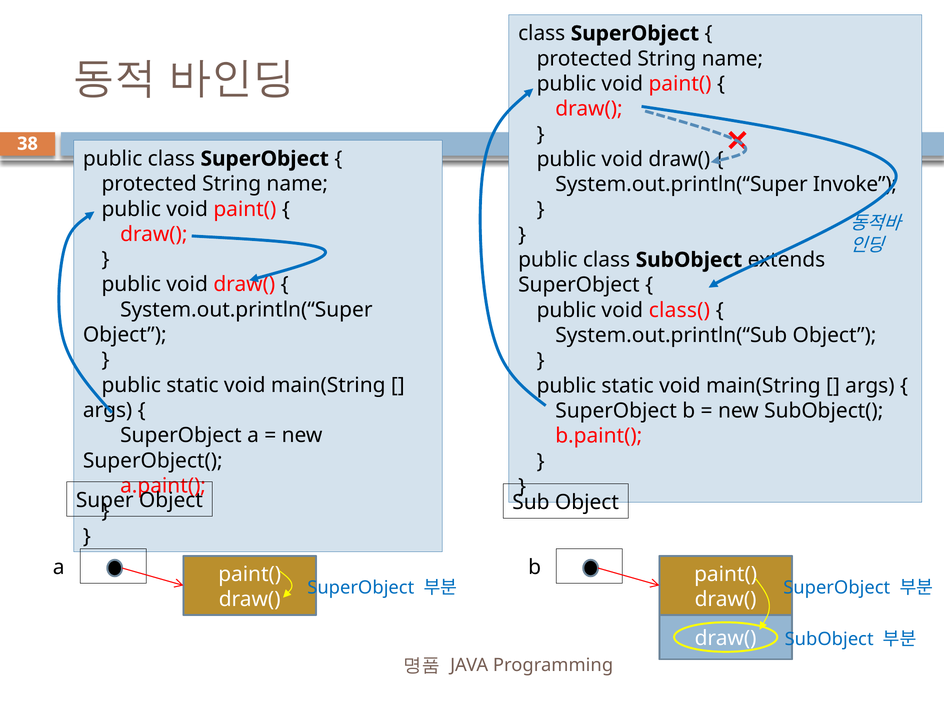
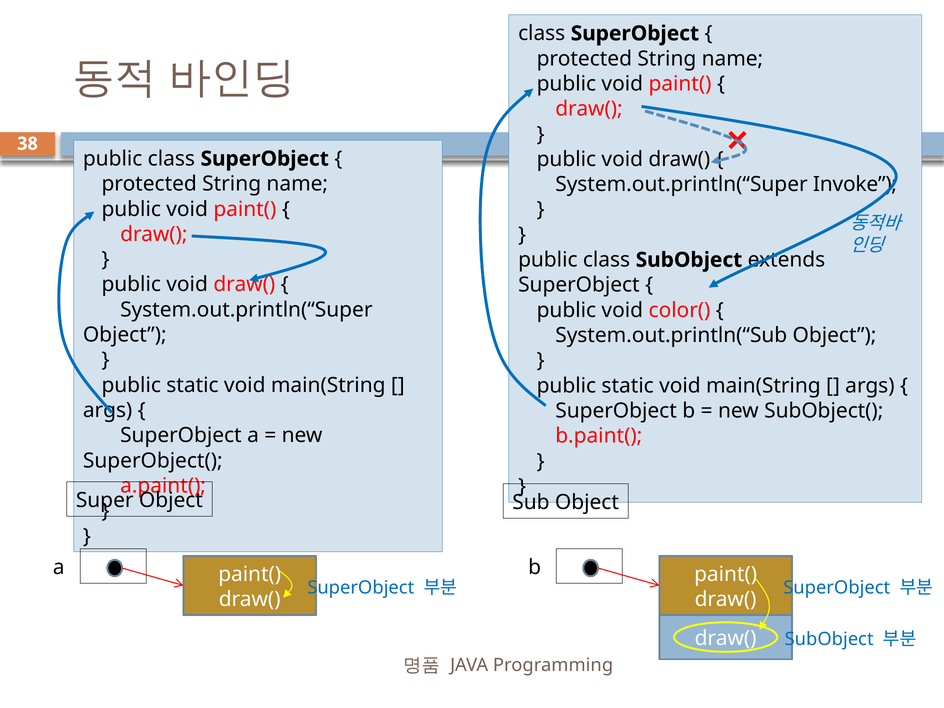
class(: class( -> color( (680, 310)
